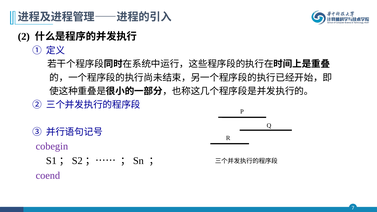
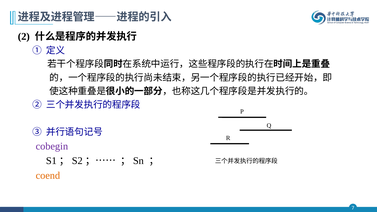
coend colour: purple -> orange (48, 176)
